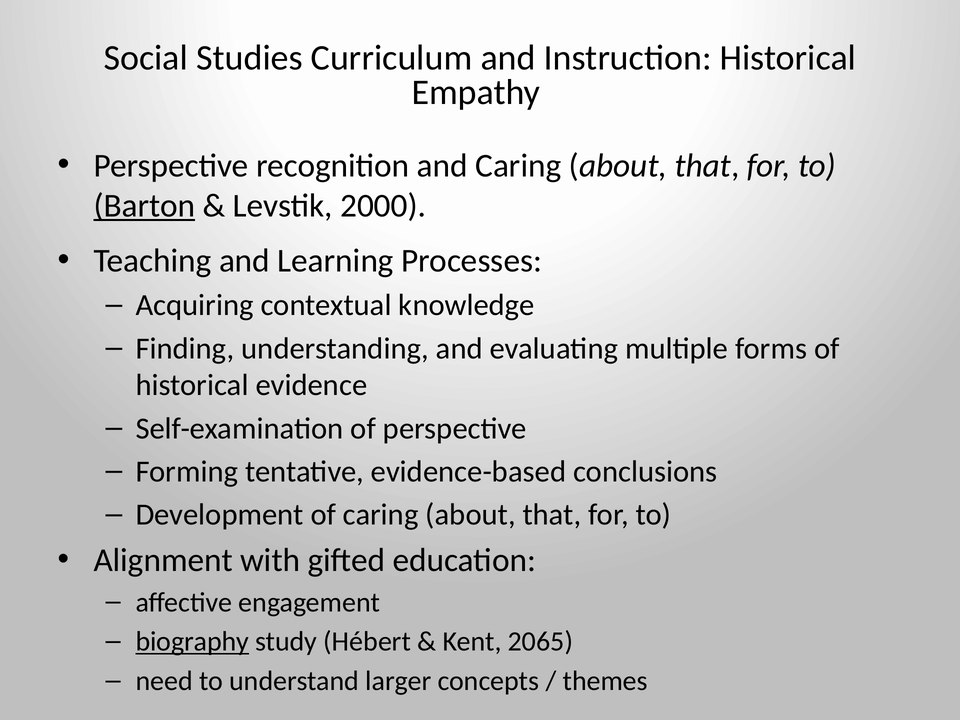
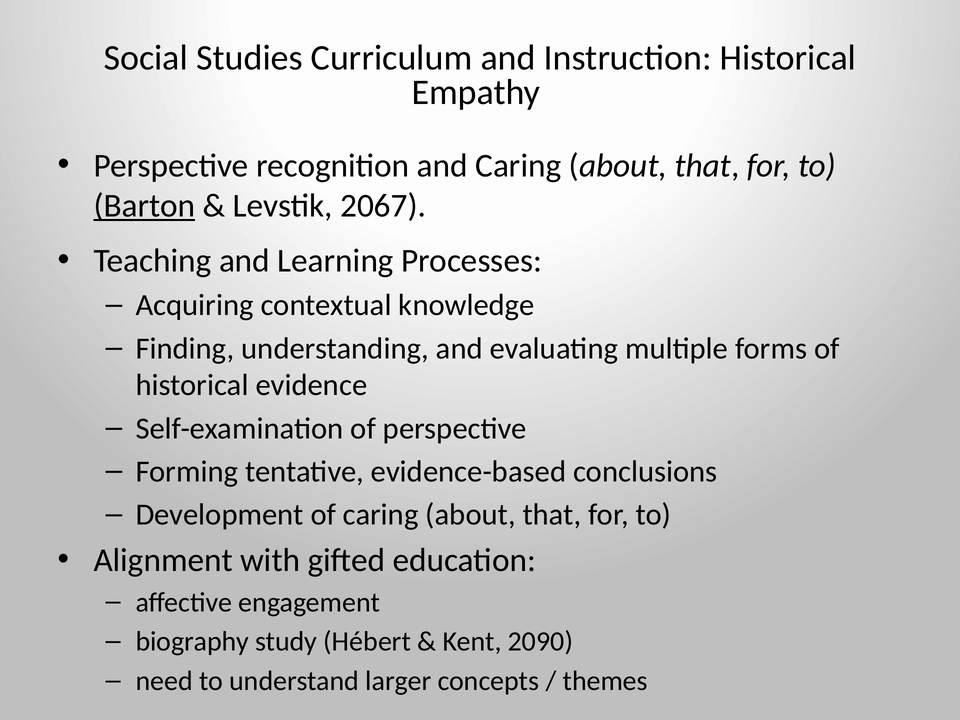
2000: 2000 -> 2067 (383, 206)
biography underline: present -> none (192, 642)
2065: 2065 -> 2090 (540, 642)
